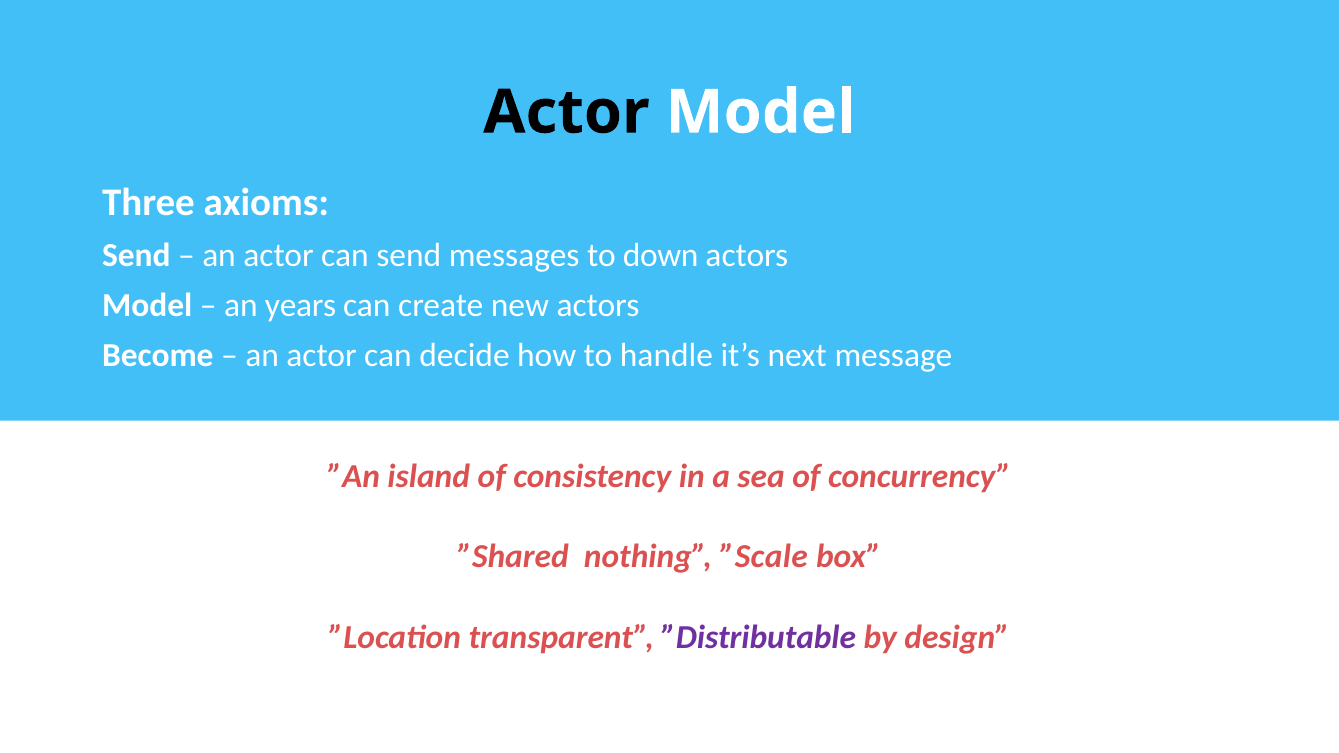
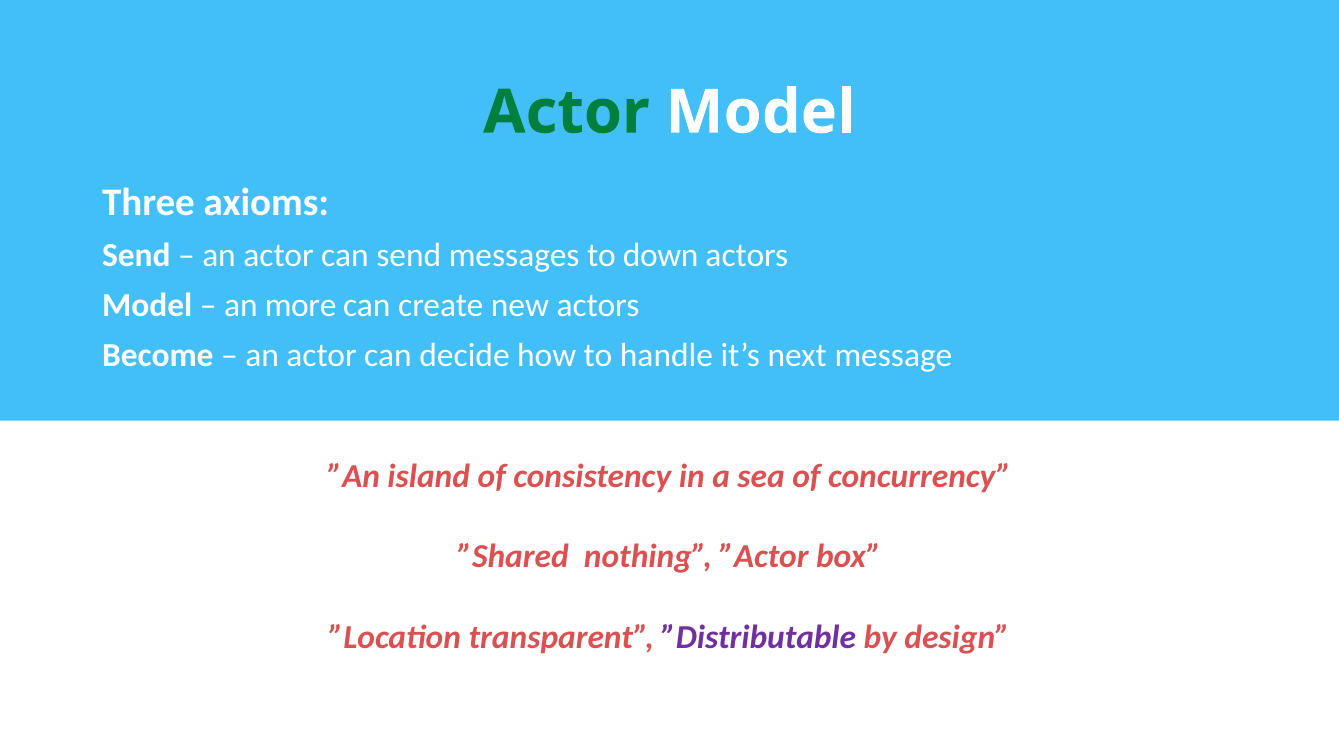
Actor colour: black -> green (566, 112)
years: years -> more (301, 306)
”Scale: ”Scale -> ”Actor (764, 557)
